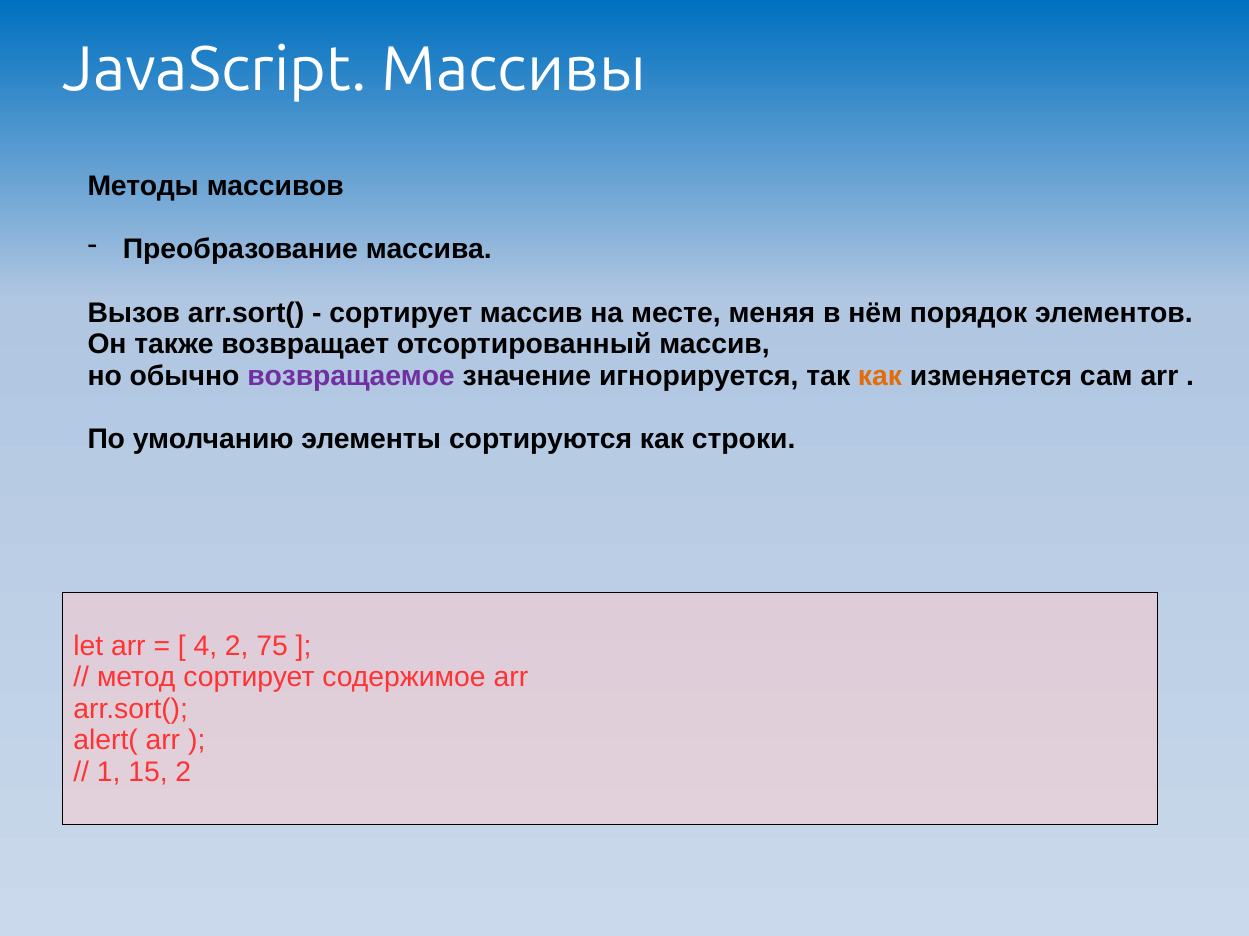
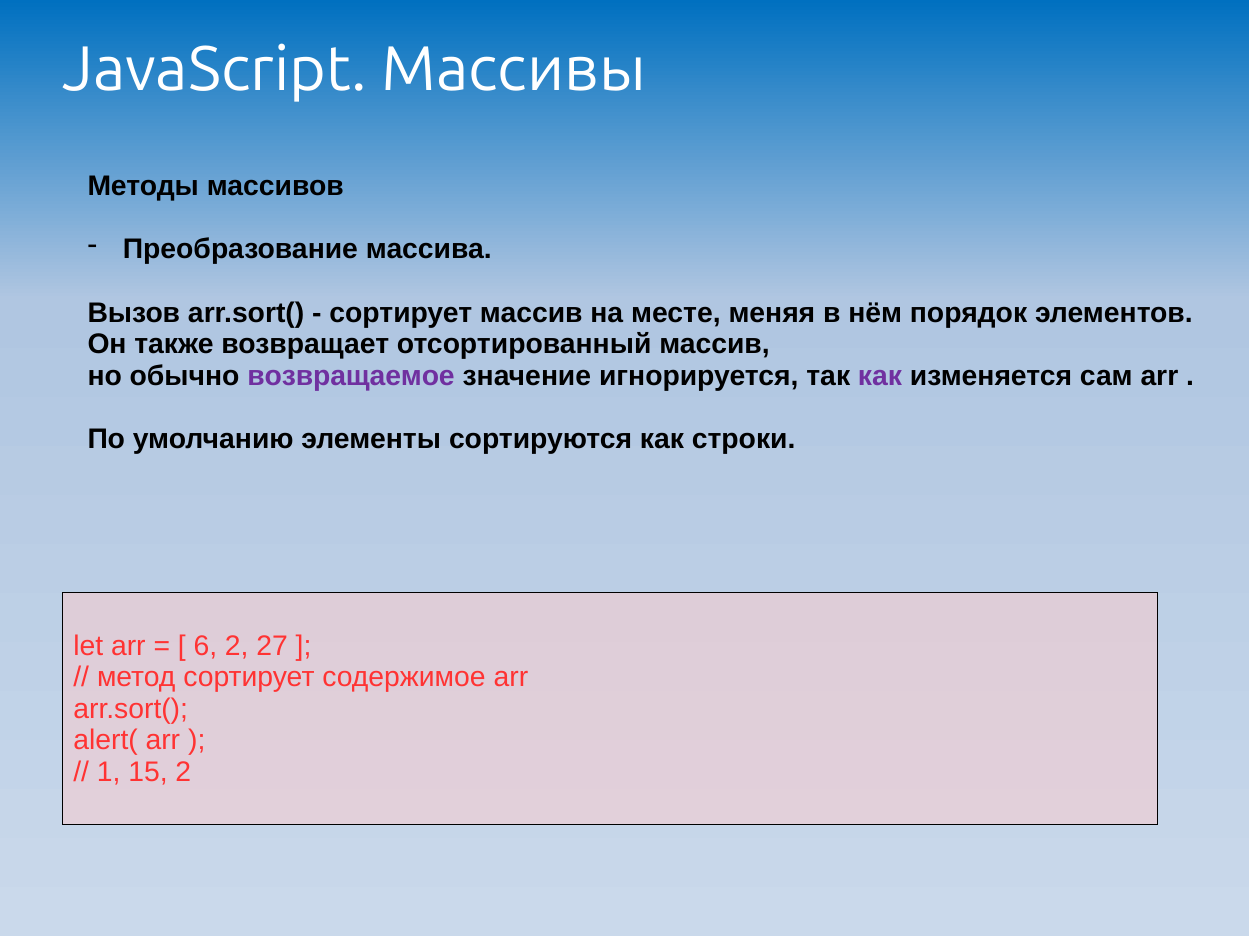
как colour: orange -> purple (880, 376)
4: 4 -> 6 (205, 646)
75: 75 -> 27 (272, 646)
